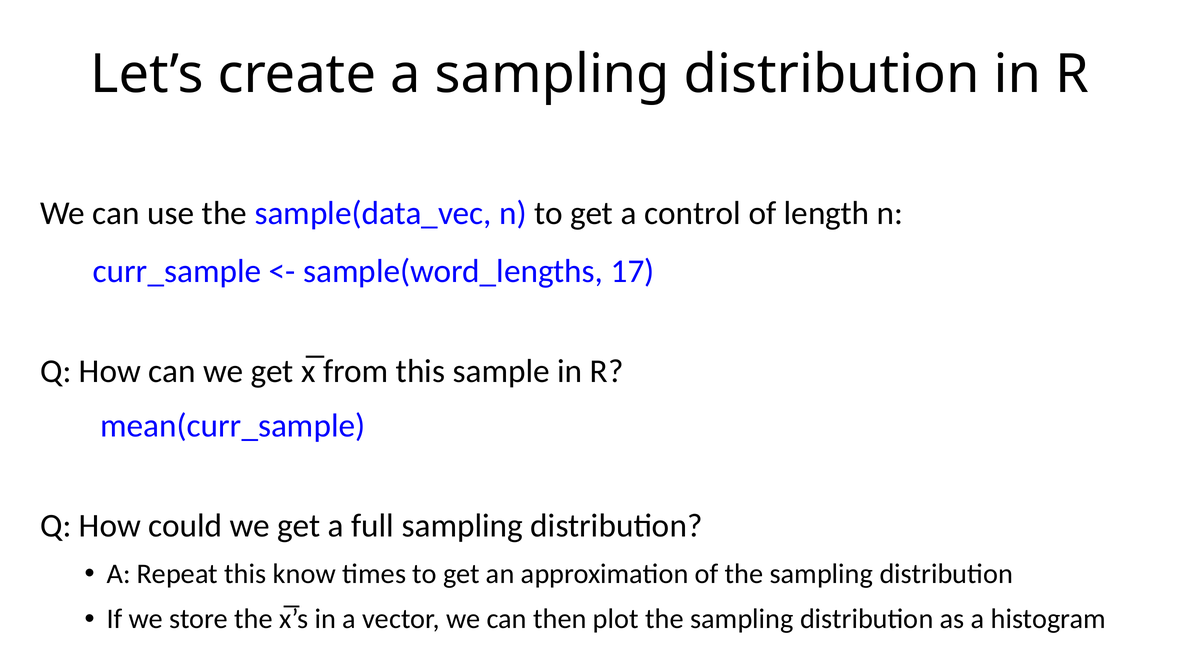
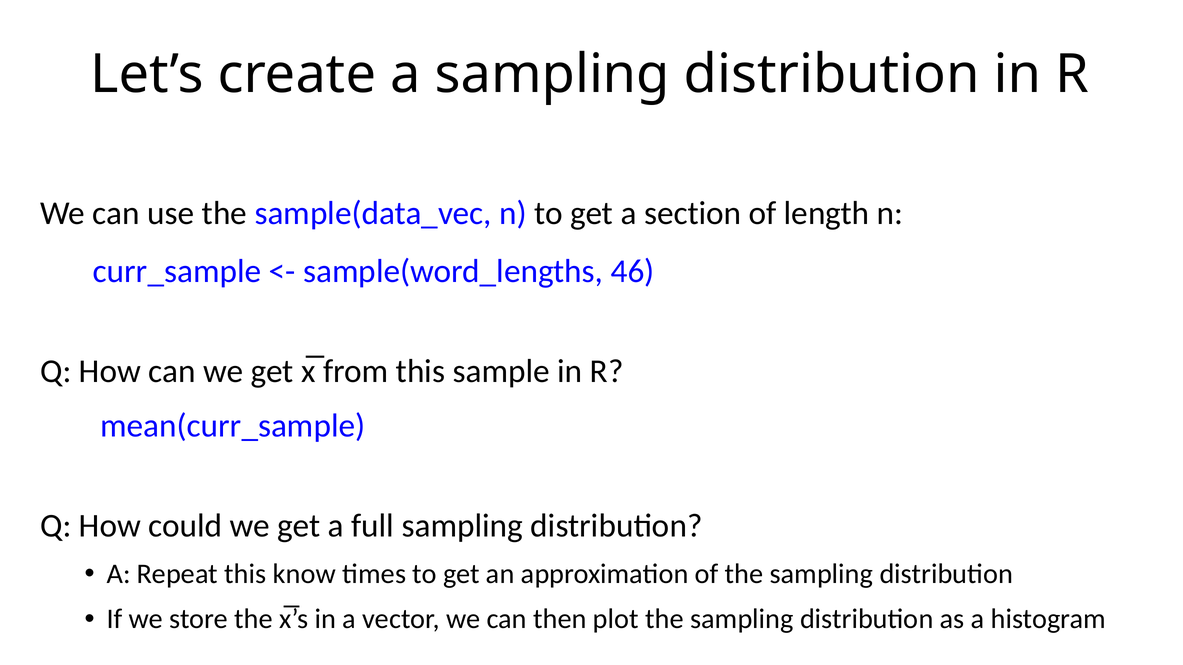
control: control -> section (693, 213)
17: 17 -> 46 (633, 271)
